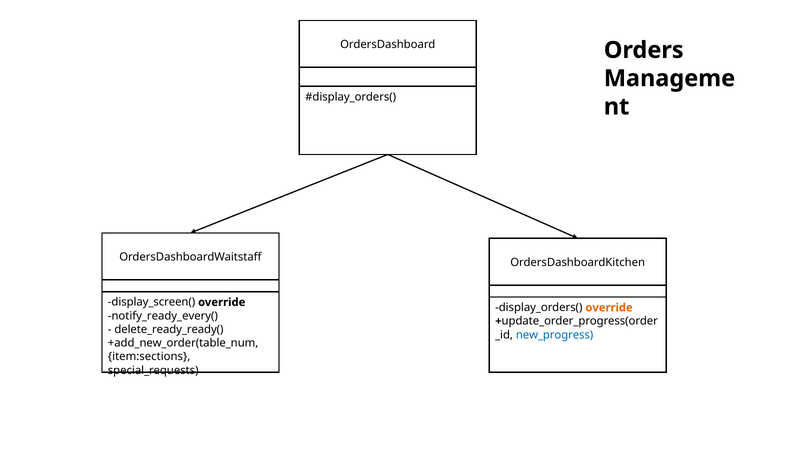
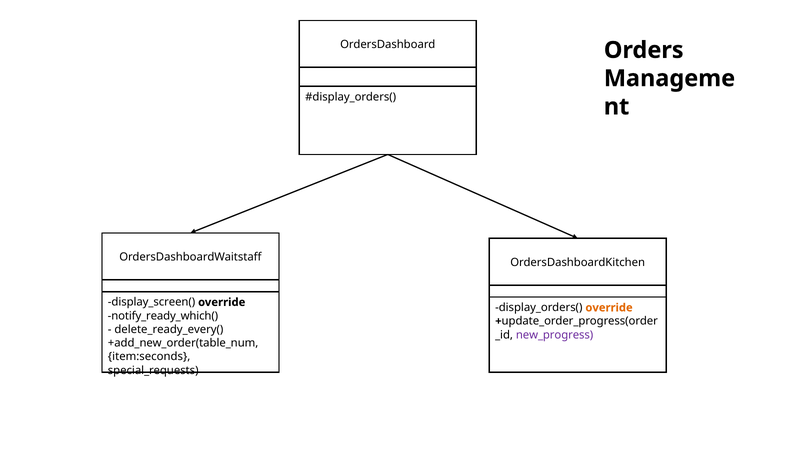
notify_ready_every(: notify_ready_every( -> notify_ready_which( (163, 316)
delete_ready_ready(: delete_ready_ready( -> delete_ready_every( (169, 329)
new_progress colour: blue -> purple (555, 335)
item:sections: item:sections -> item:seconds (149, 357)
